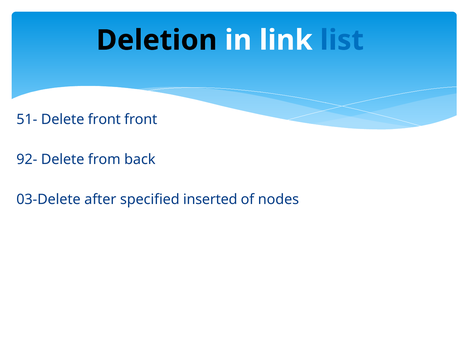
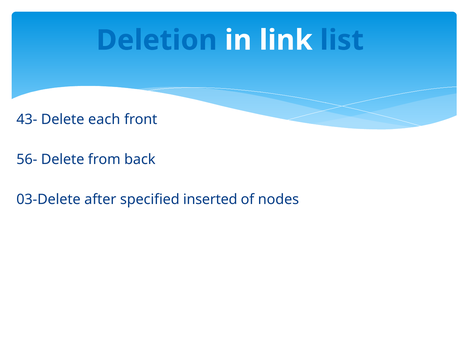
Deletion colour: black -> blue (157, 40)
51-: 51- -> 43- (27, 120)
Delete front: front -> each (104, 120)
92-: 92- -> 56- (27, 160)
